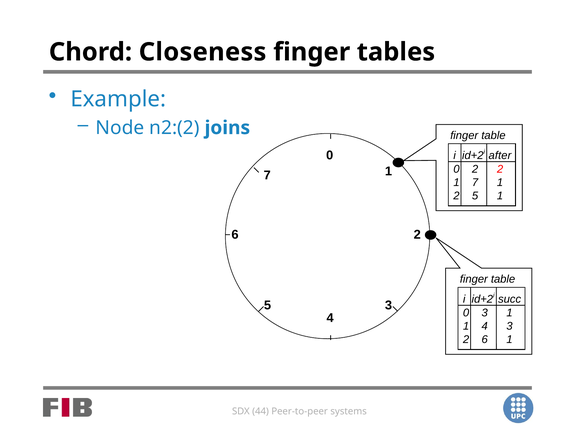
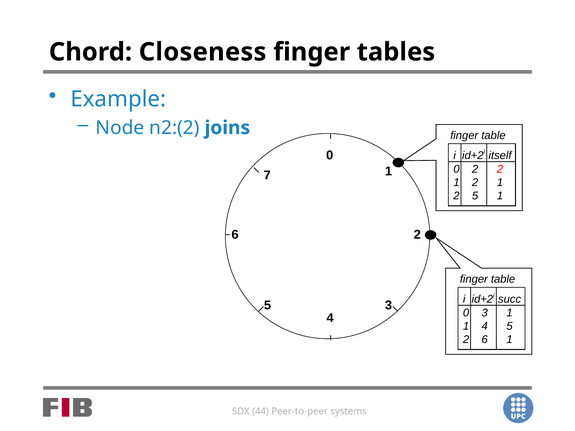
after: after -> itself (500, 156)
7: 7 -> 2 (475, 183)
1 4 3: 3 -> 5 (510, 326)
